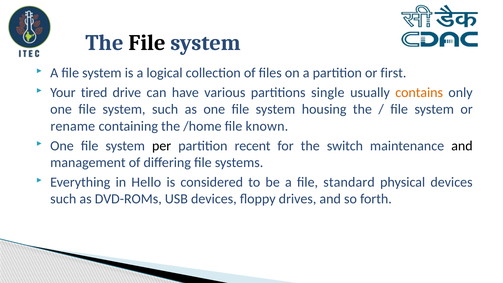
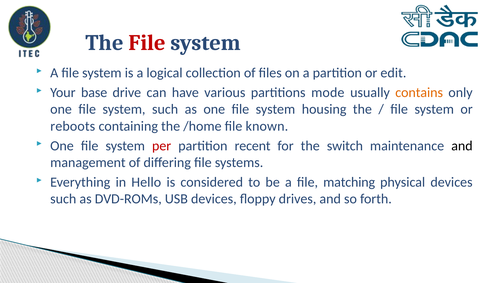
File colour: black -> red (147, 43)
first: first -> edit (393, 73)
tired: tired -> base (94, 93)
single: single -> mode (328, 93)
rename: rename -> reboots (73, 126)
per colour: black -> red (162, 146)
standard: standard -> matching (349, 182)
